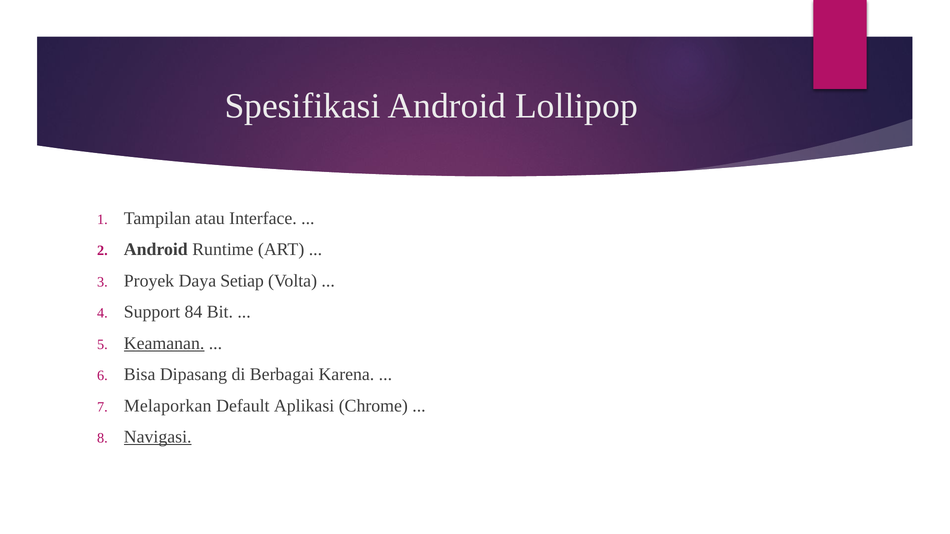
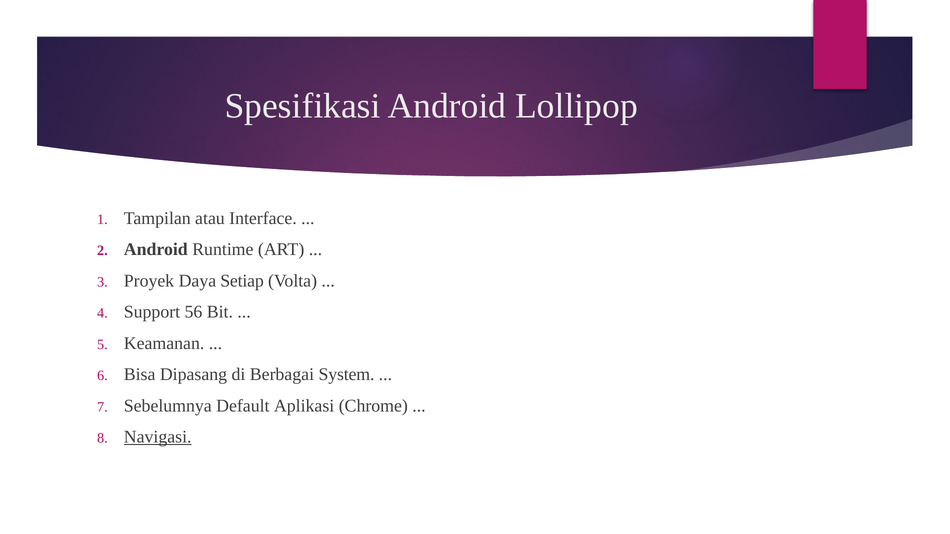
84: 84 -> 56 (193, 312)
Keamanan underline: present -> none (164, 343)
Karena: Karena -> System (346, 375)
Melaporkan: Melaporkan -> Sebelumnya (168, 406)
